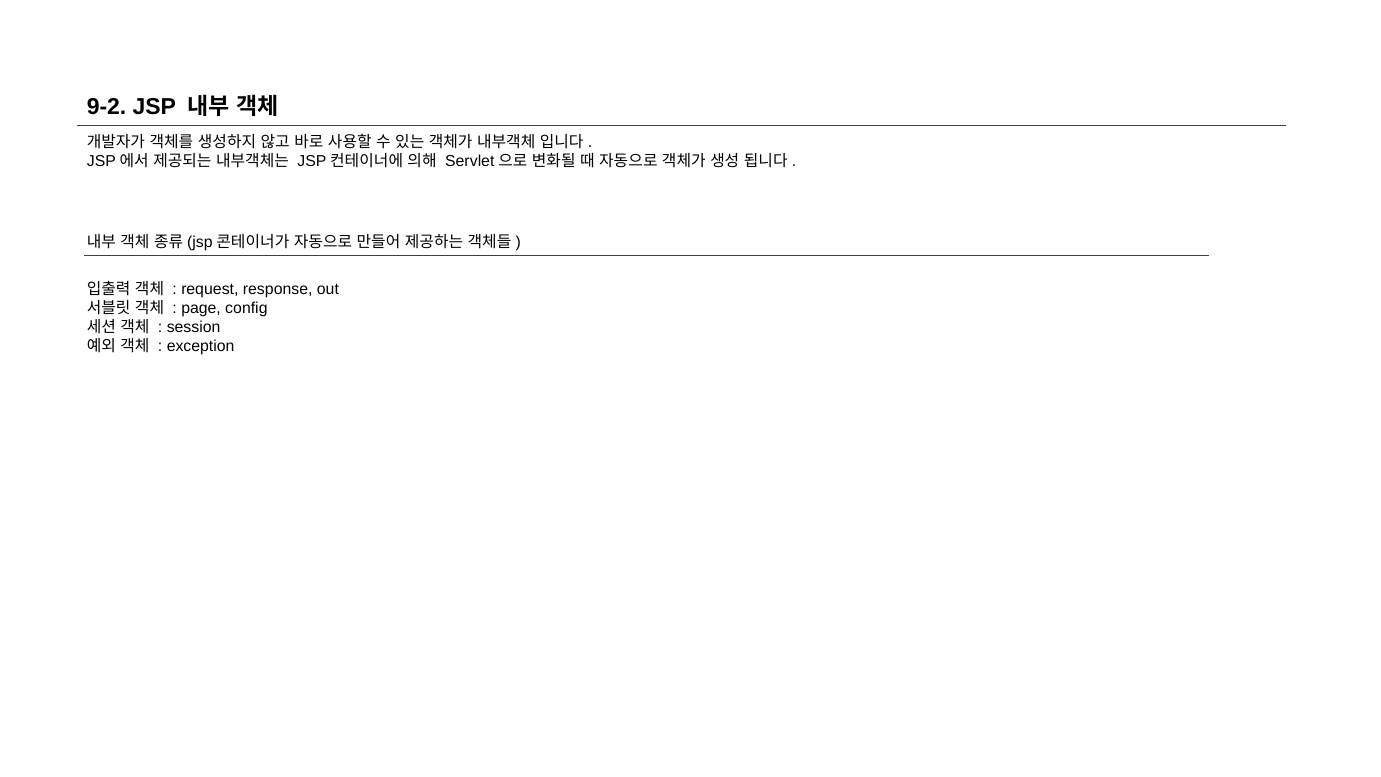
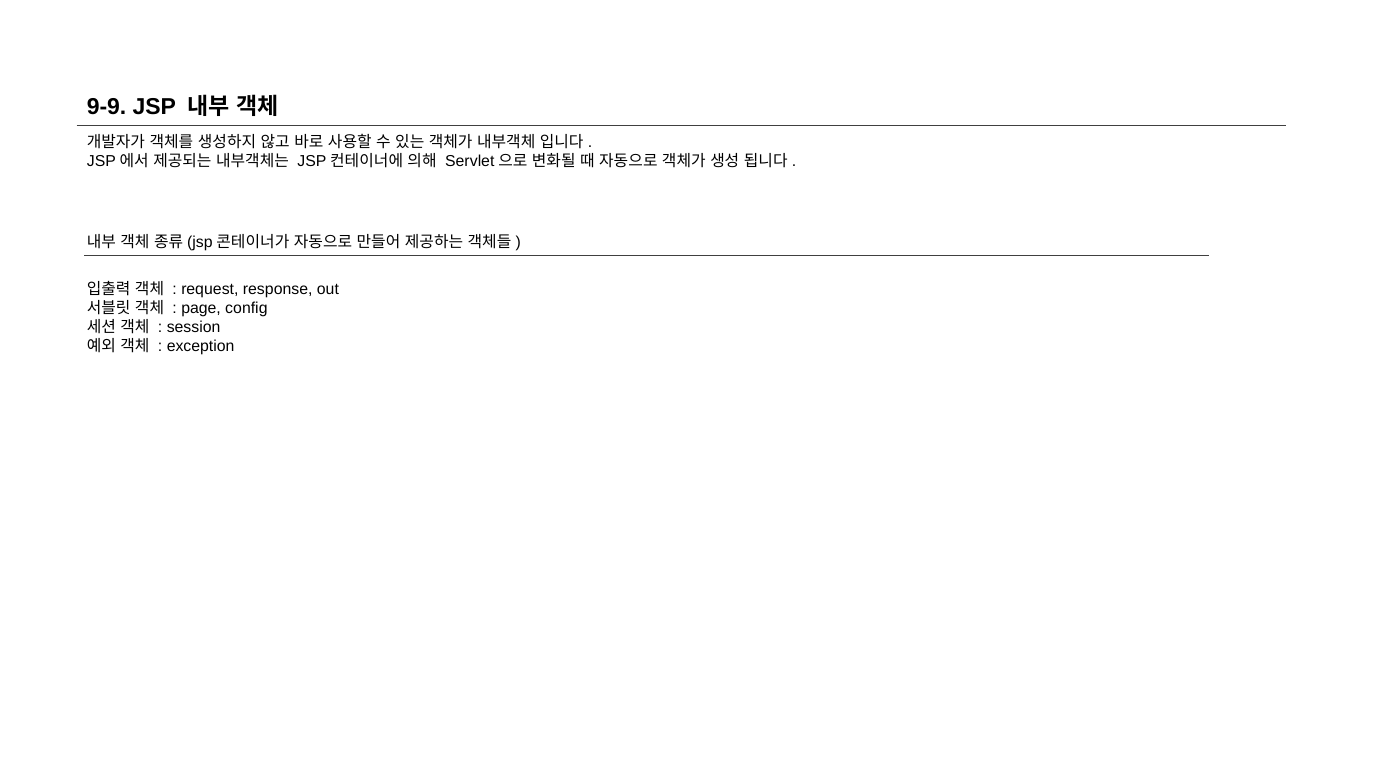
9-2: 9-2 -> 9-9 (107, 107)
